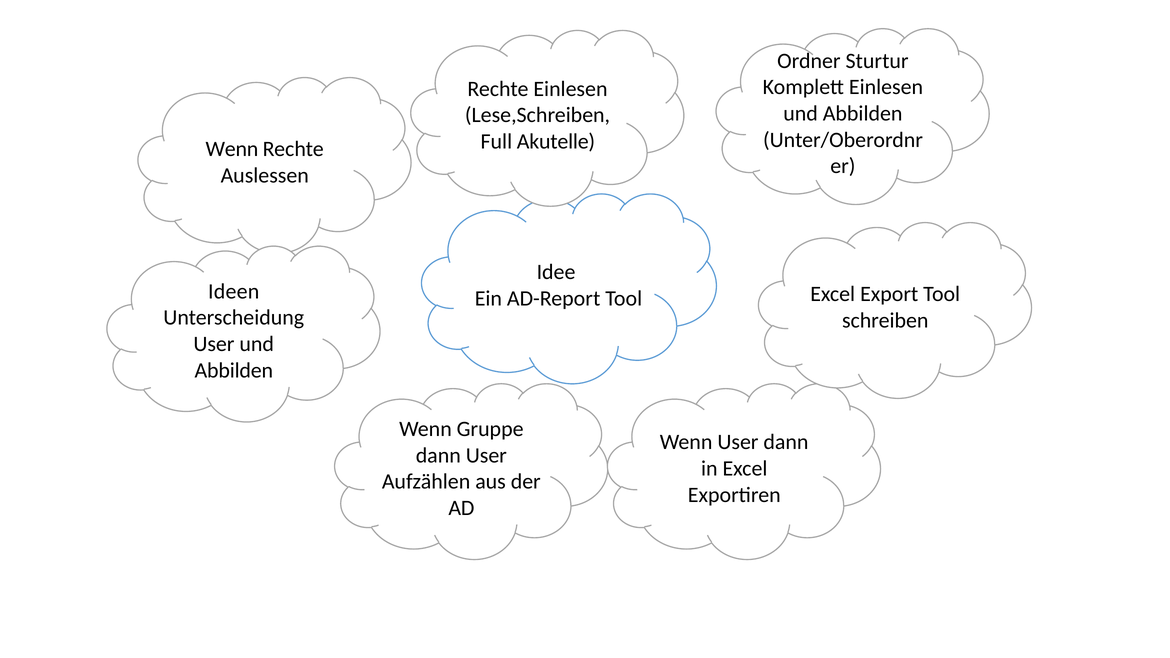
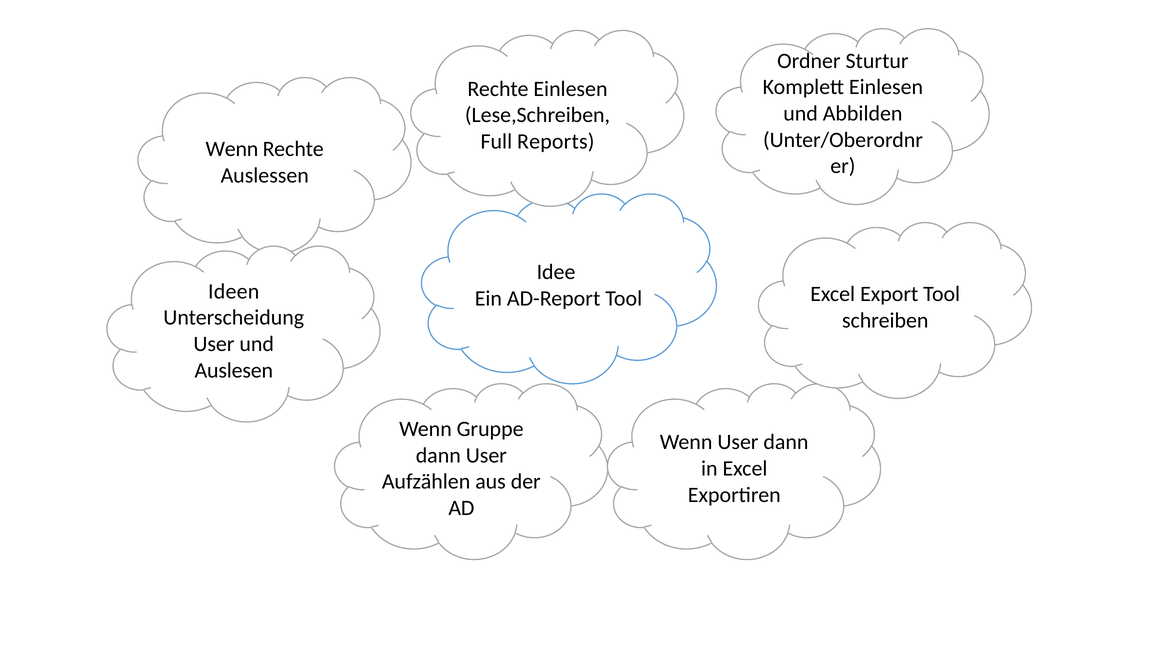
Akutelle: Akutelle -> Reports (556, 142)
Abbilden: Abbilden -> Auslesen (234, 370)
